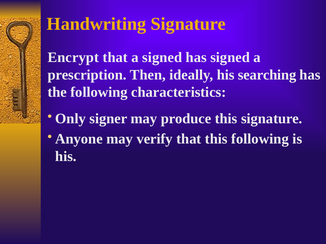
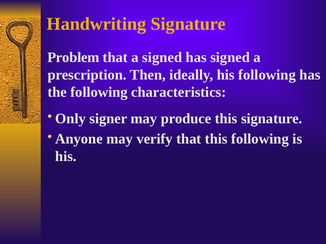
Encrypt: Encrypt -> Problem (73, 57)
his searching: searching -> following (267, 75)
